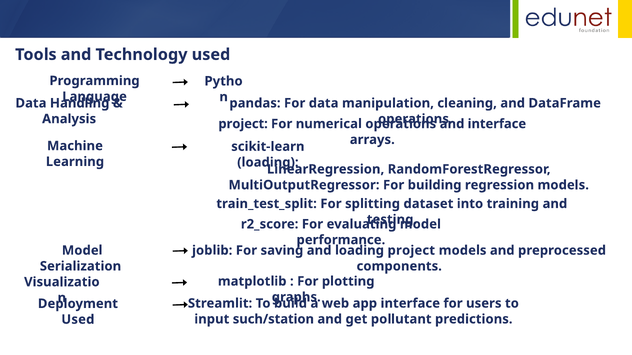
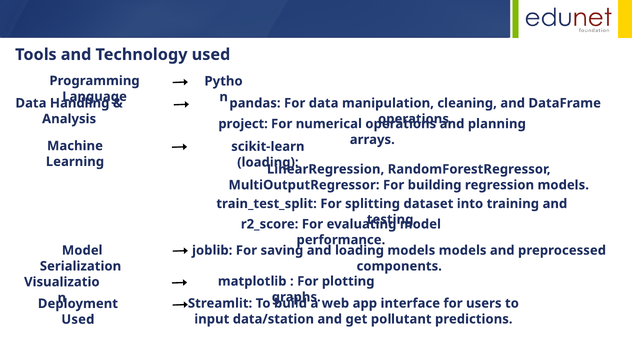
and interface: interface -> planning (497, 124)
loading project: project -> models (411, 251)
such/station: such/station -> data/station (273, 320)
